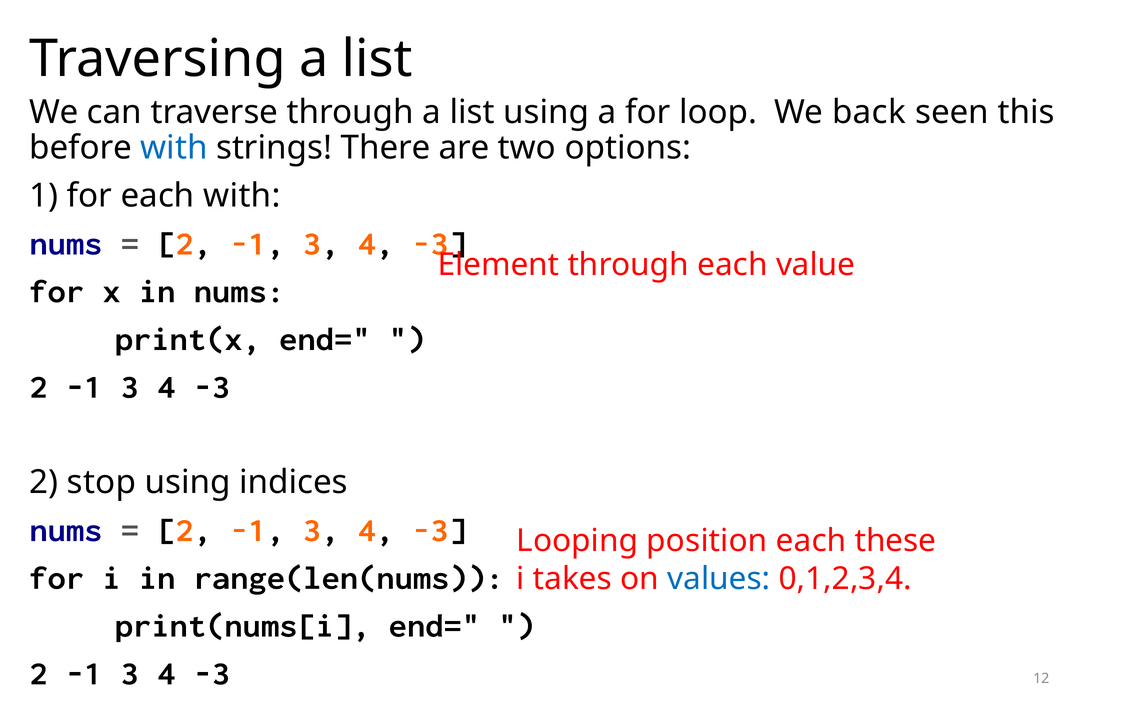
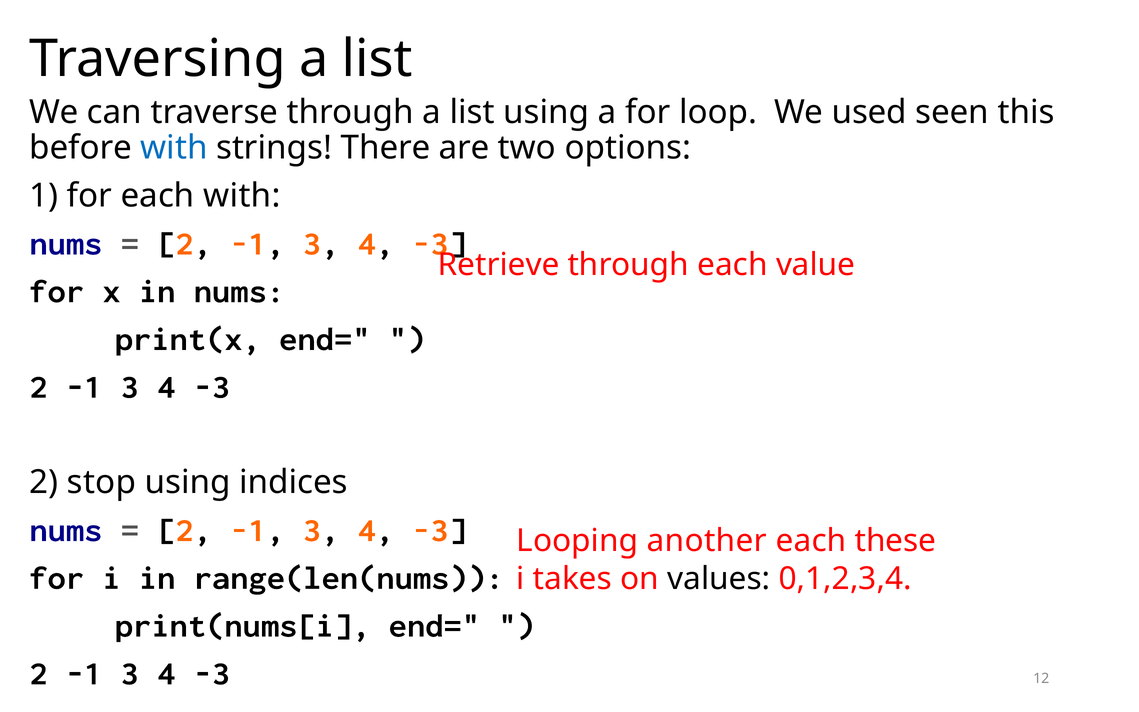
back: back -> used (869, 112)
Element: Element -> Retrieve (499, 265)
position: position -> another (707, 541)
values colour: blue -> black (719, 579)
